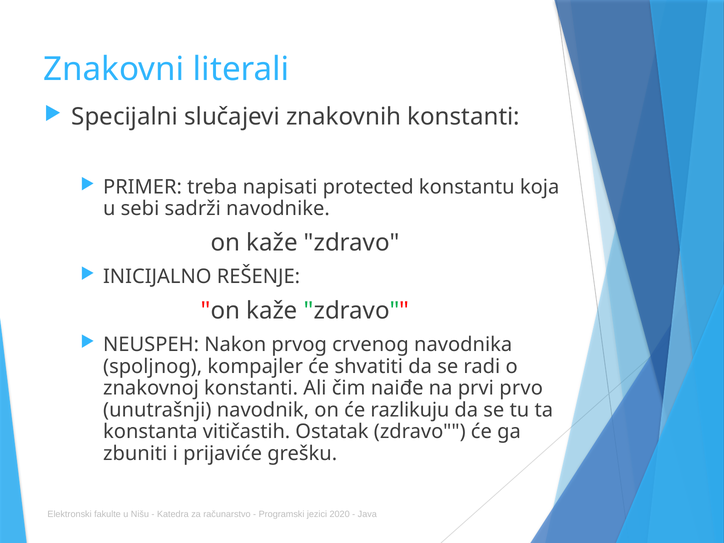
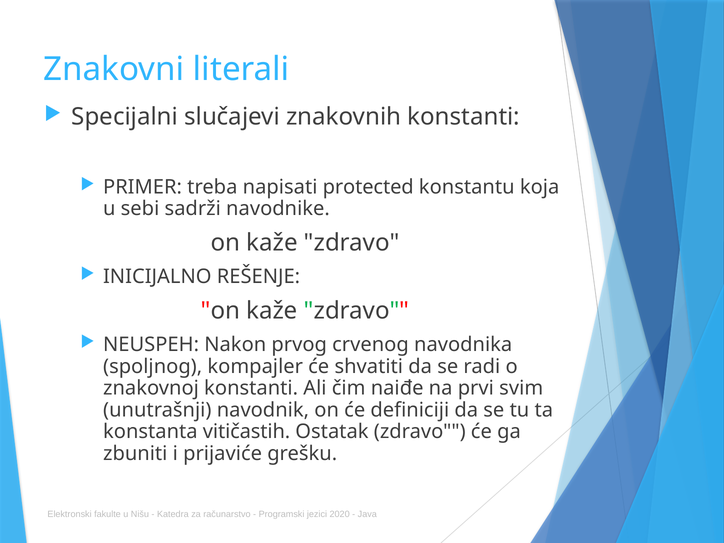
prvo: prvo -> svim (521, 388)
razlikuju: razlikuju -> definiciji (410, 410)
